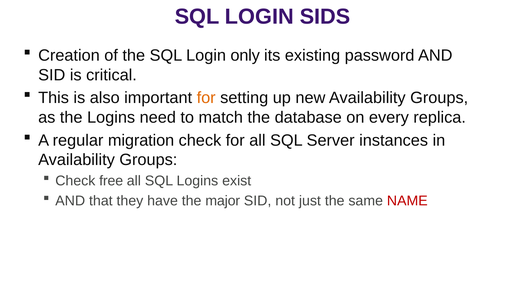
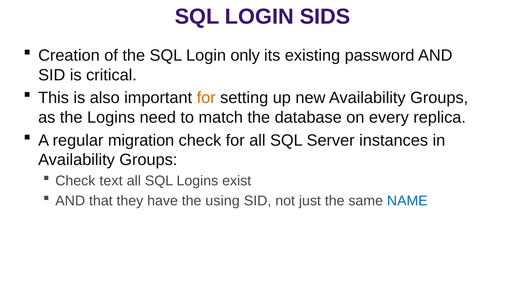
free: free -> text (111, 181)
major: major -> using (223, 200)
NAME colour: red -> blue (407, 200)
